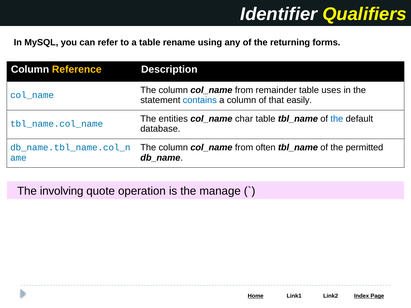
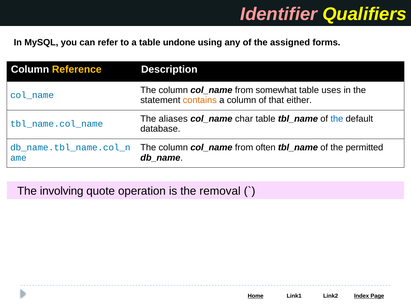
Identifier colour: white -> pink (279, 14)
rename: rename -> undone (179, 42)
returning: returning -> assigned (290, 42)
remainder: remainder -> somewhat (276, 90)
contains colour: blue -> orange (200, 100)
easily: easily -> either (299, 100)
entities: entities -> aliases (173, 119)
manage: manage -> removal (220, 191)
